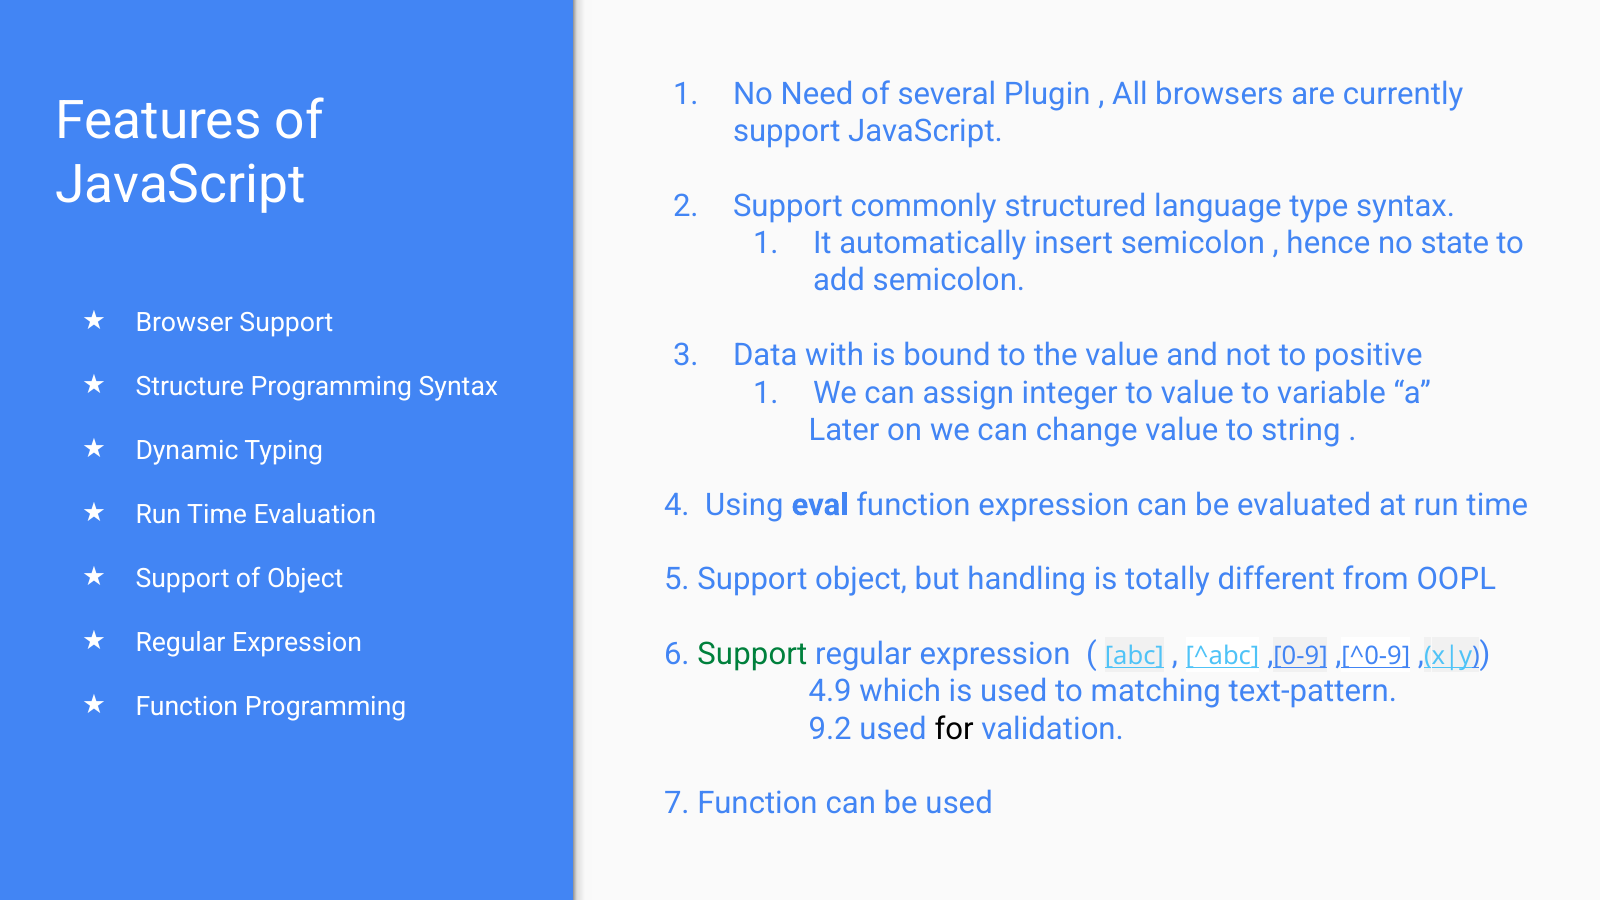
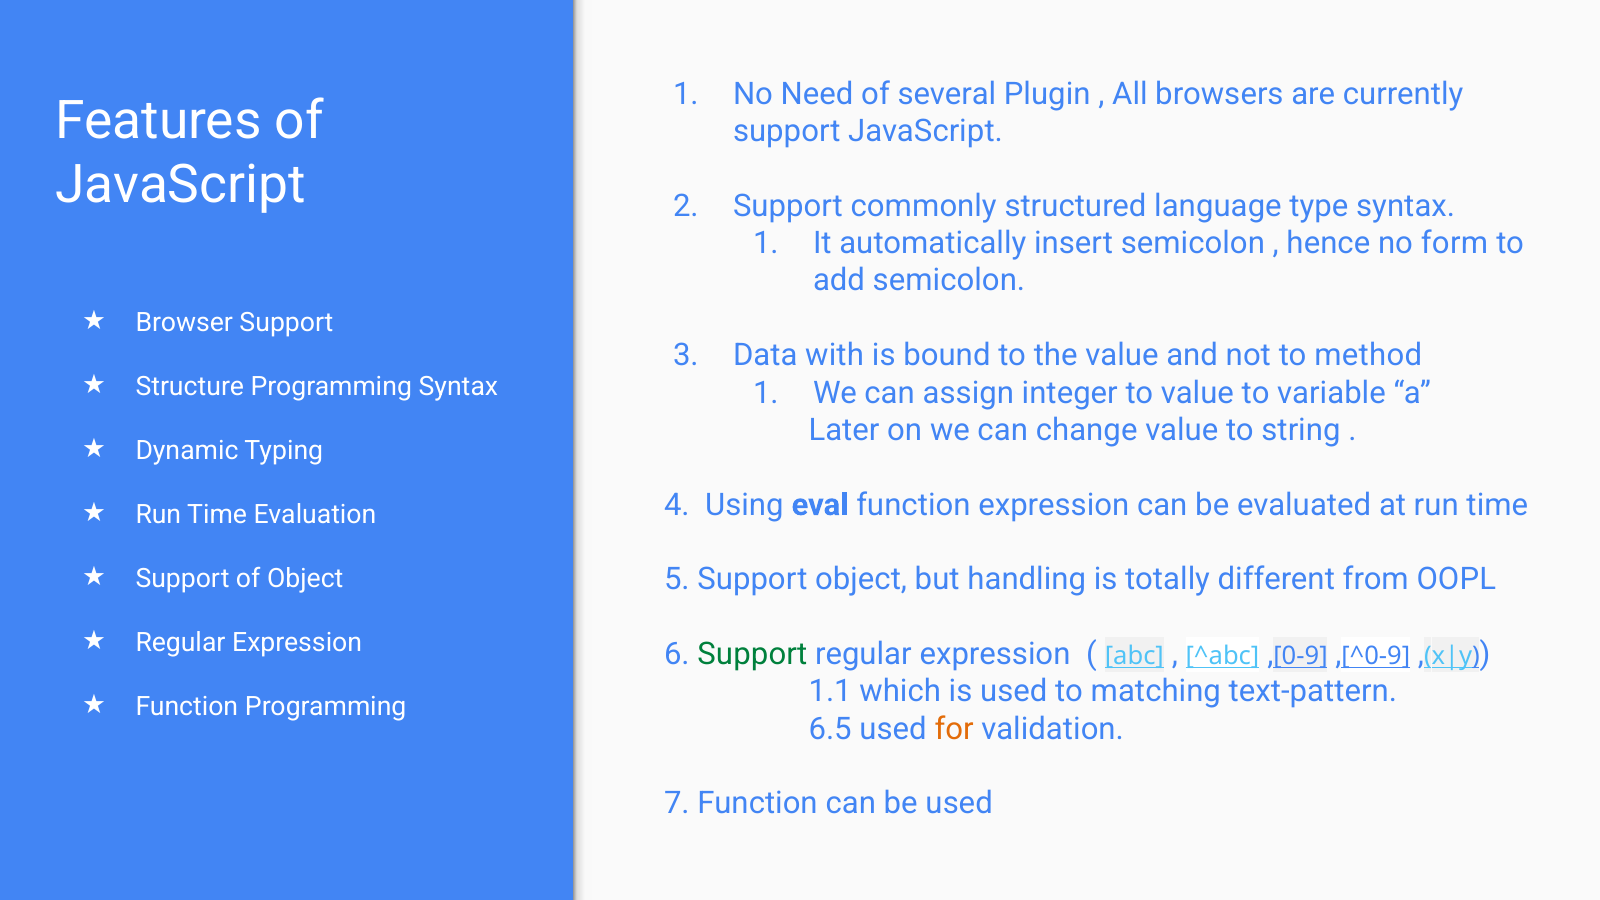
state: state -> form (1454, 243)
positive: positive -> method (1368, 355)
4.9: 4.9 -> 1.1 (830, 692)
9.2: 9.2 -> 6.5 (830, 729)
for colour: black -> orange (954, 729)
